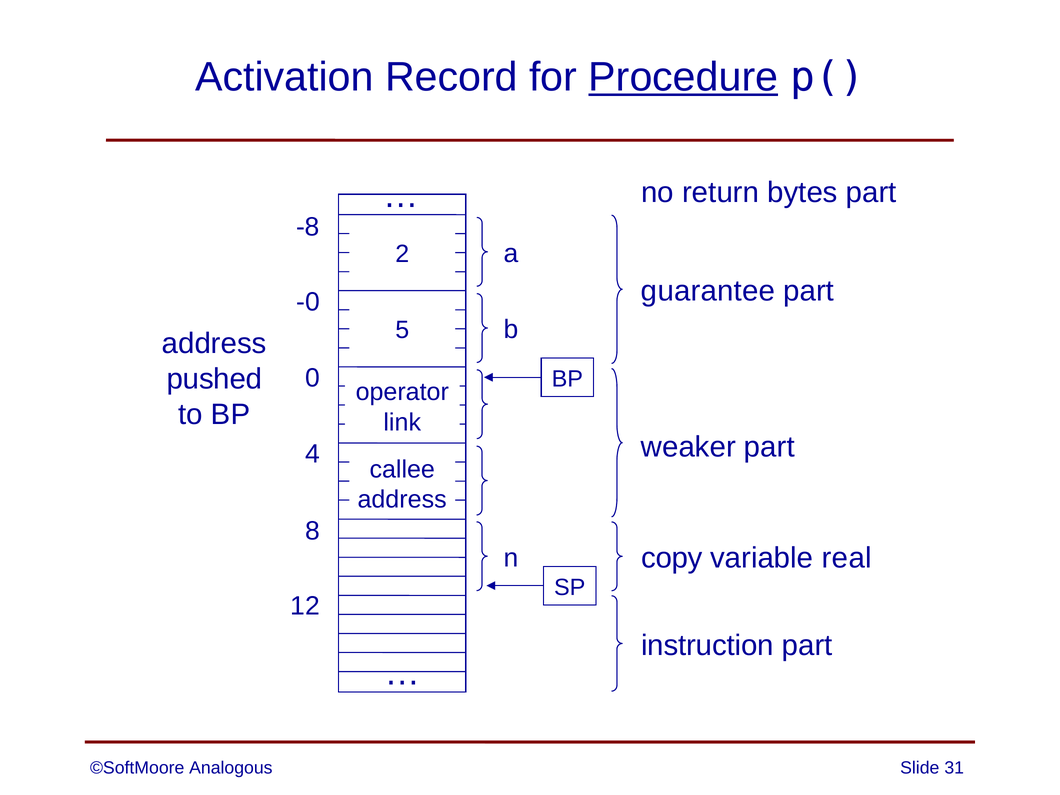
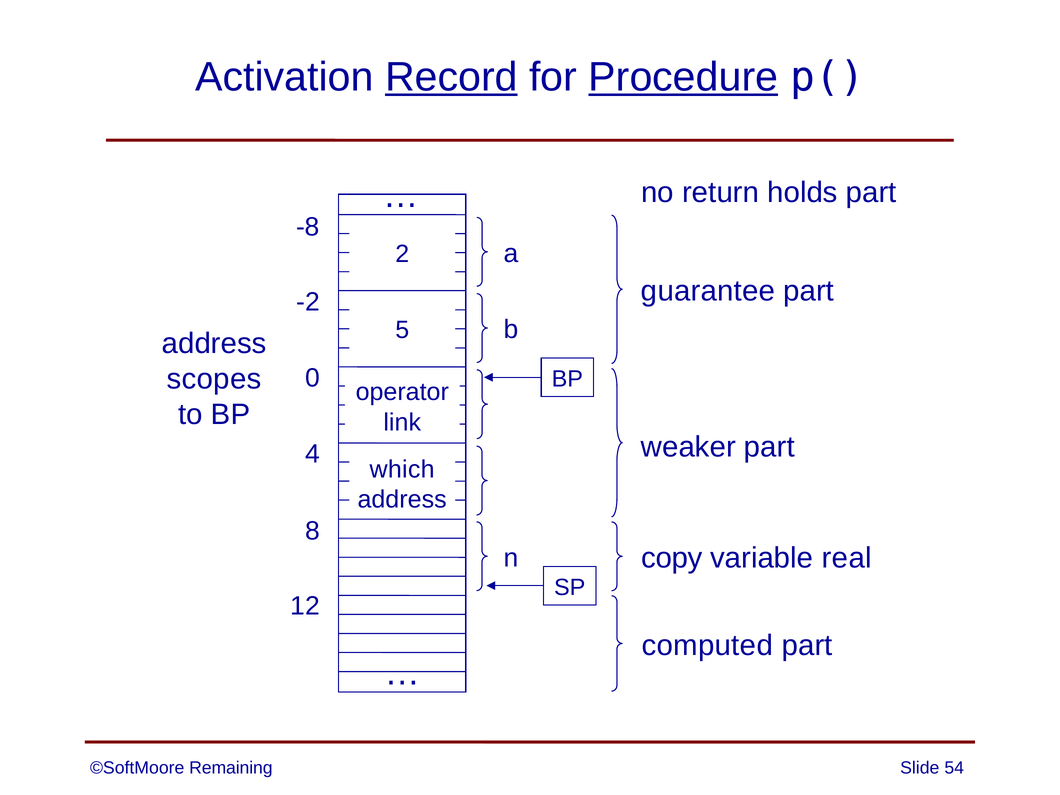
Record underline: none -> present (451, 77)
bytes: bytes -> holds (802, 193)
-0: -0 -> -2 (308, 302)
pushed: pushed -> scopes (214, 379)
callee: callee -> which (402, 469)
instruction: instruction -> computed (707, 645)
Analogous: Analogous -> Remaining (231, 768)
31: 31 -> 54 (954, 768)
